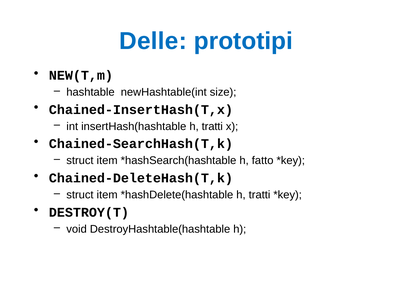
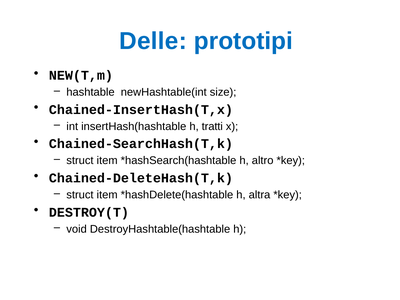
fatto: fatto -> altro (263, 161)
tratti: tratti -> altra (260, 195)
